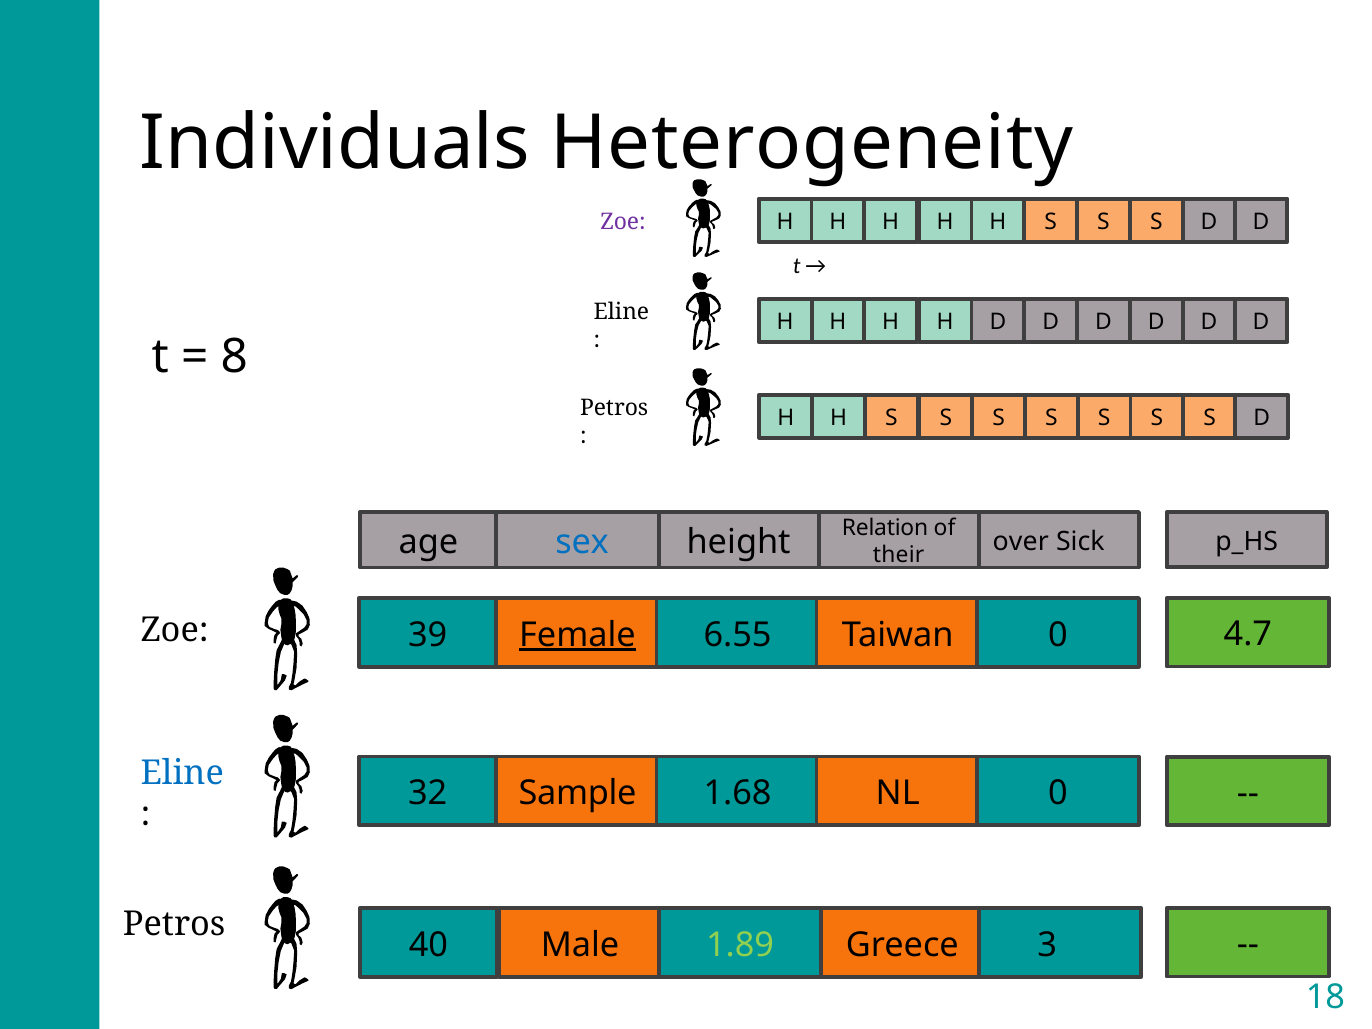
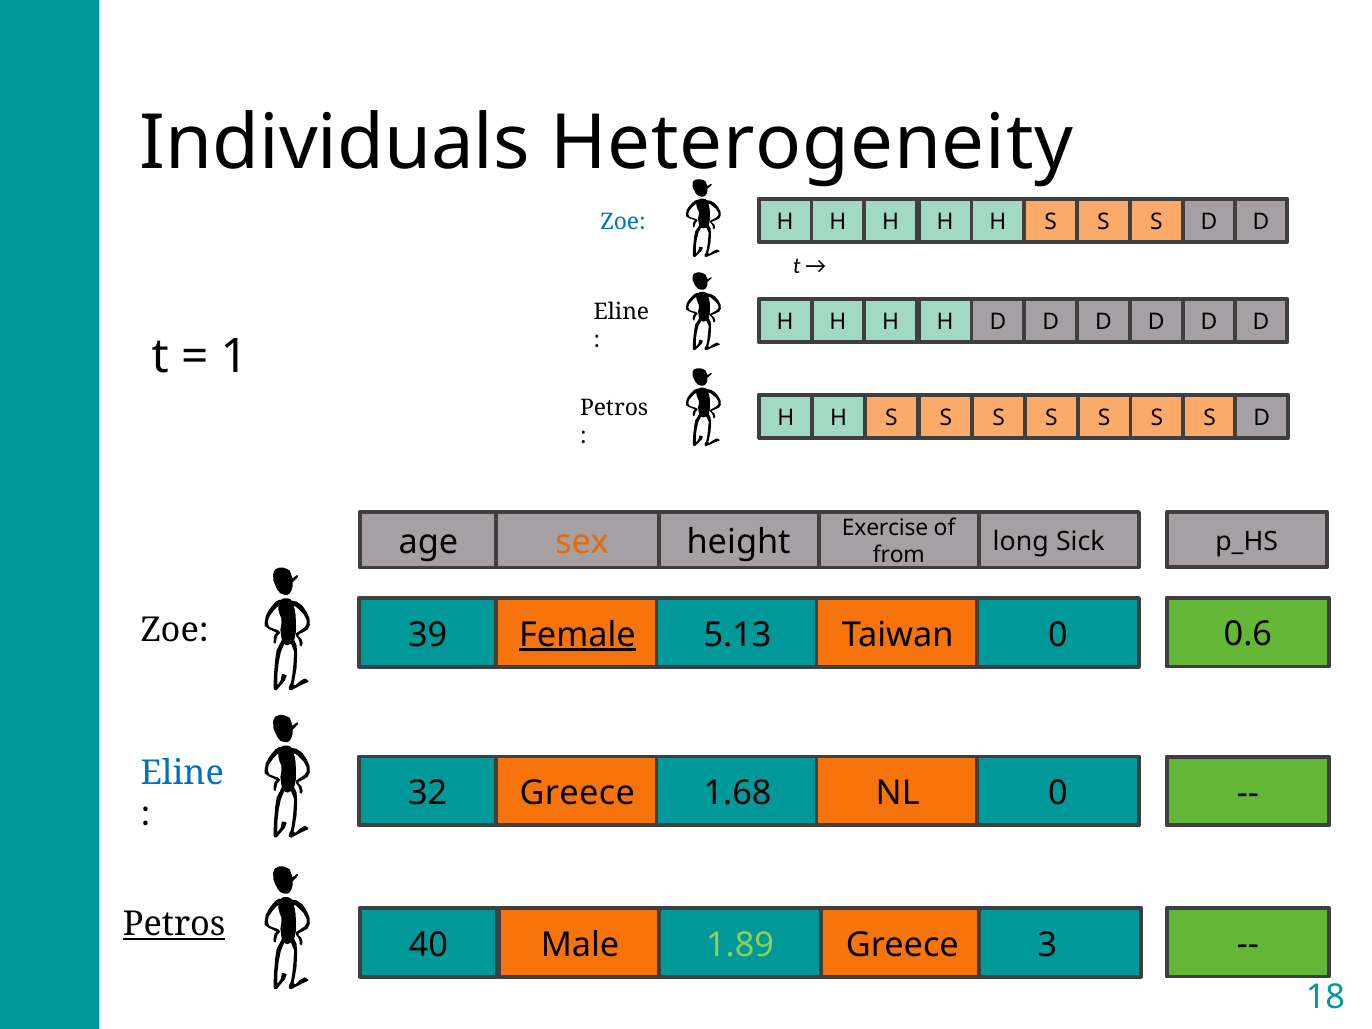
Zoe colour: purple -> blue (623, 222)
8: 8 -> 1 (234, 357)
Relation: Relation -> Exercise (885, 528)
sex colour: blue -> orange (582, 542)
over: over -> long (1021, 542)
their: their -> from (899, 555)
4.7: 4.7 -> 0.6 (1248, 635)
6.55: 6.55 -> 5.13 (738, 635)
32 Sample: Sample -> Greece (577, 793)
Petros underline: none -> present (174, 924)
